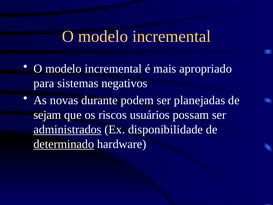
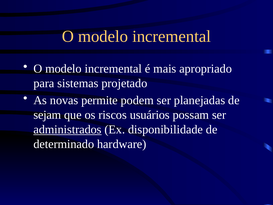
negativos: negativos -> projetado (124, 83)
durante: durante -> permite (100, 100)
determinado underline: present -> none (64, 144)
